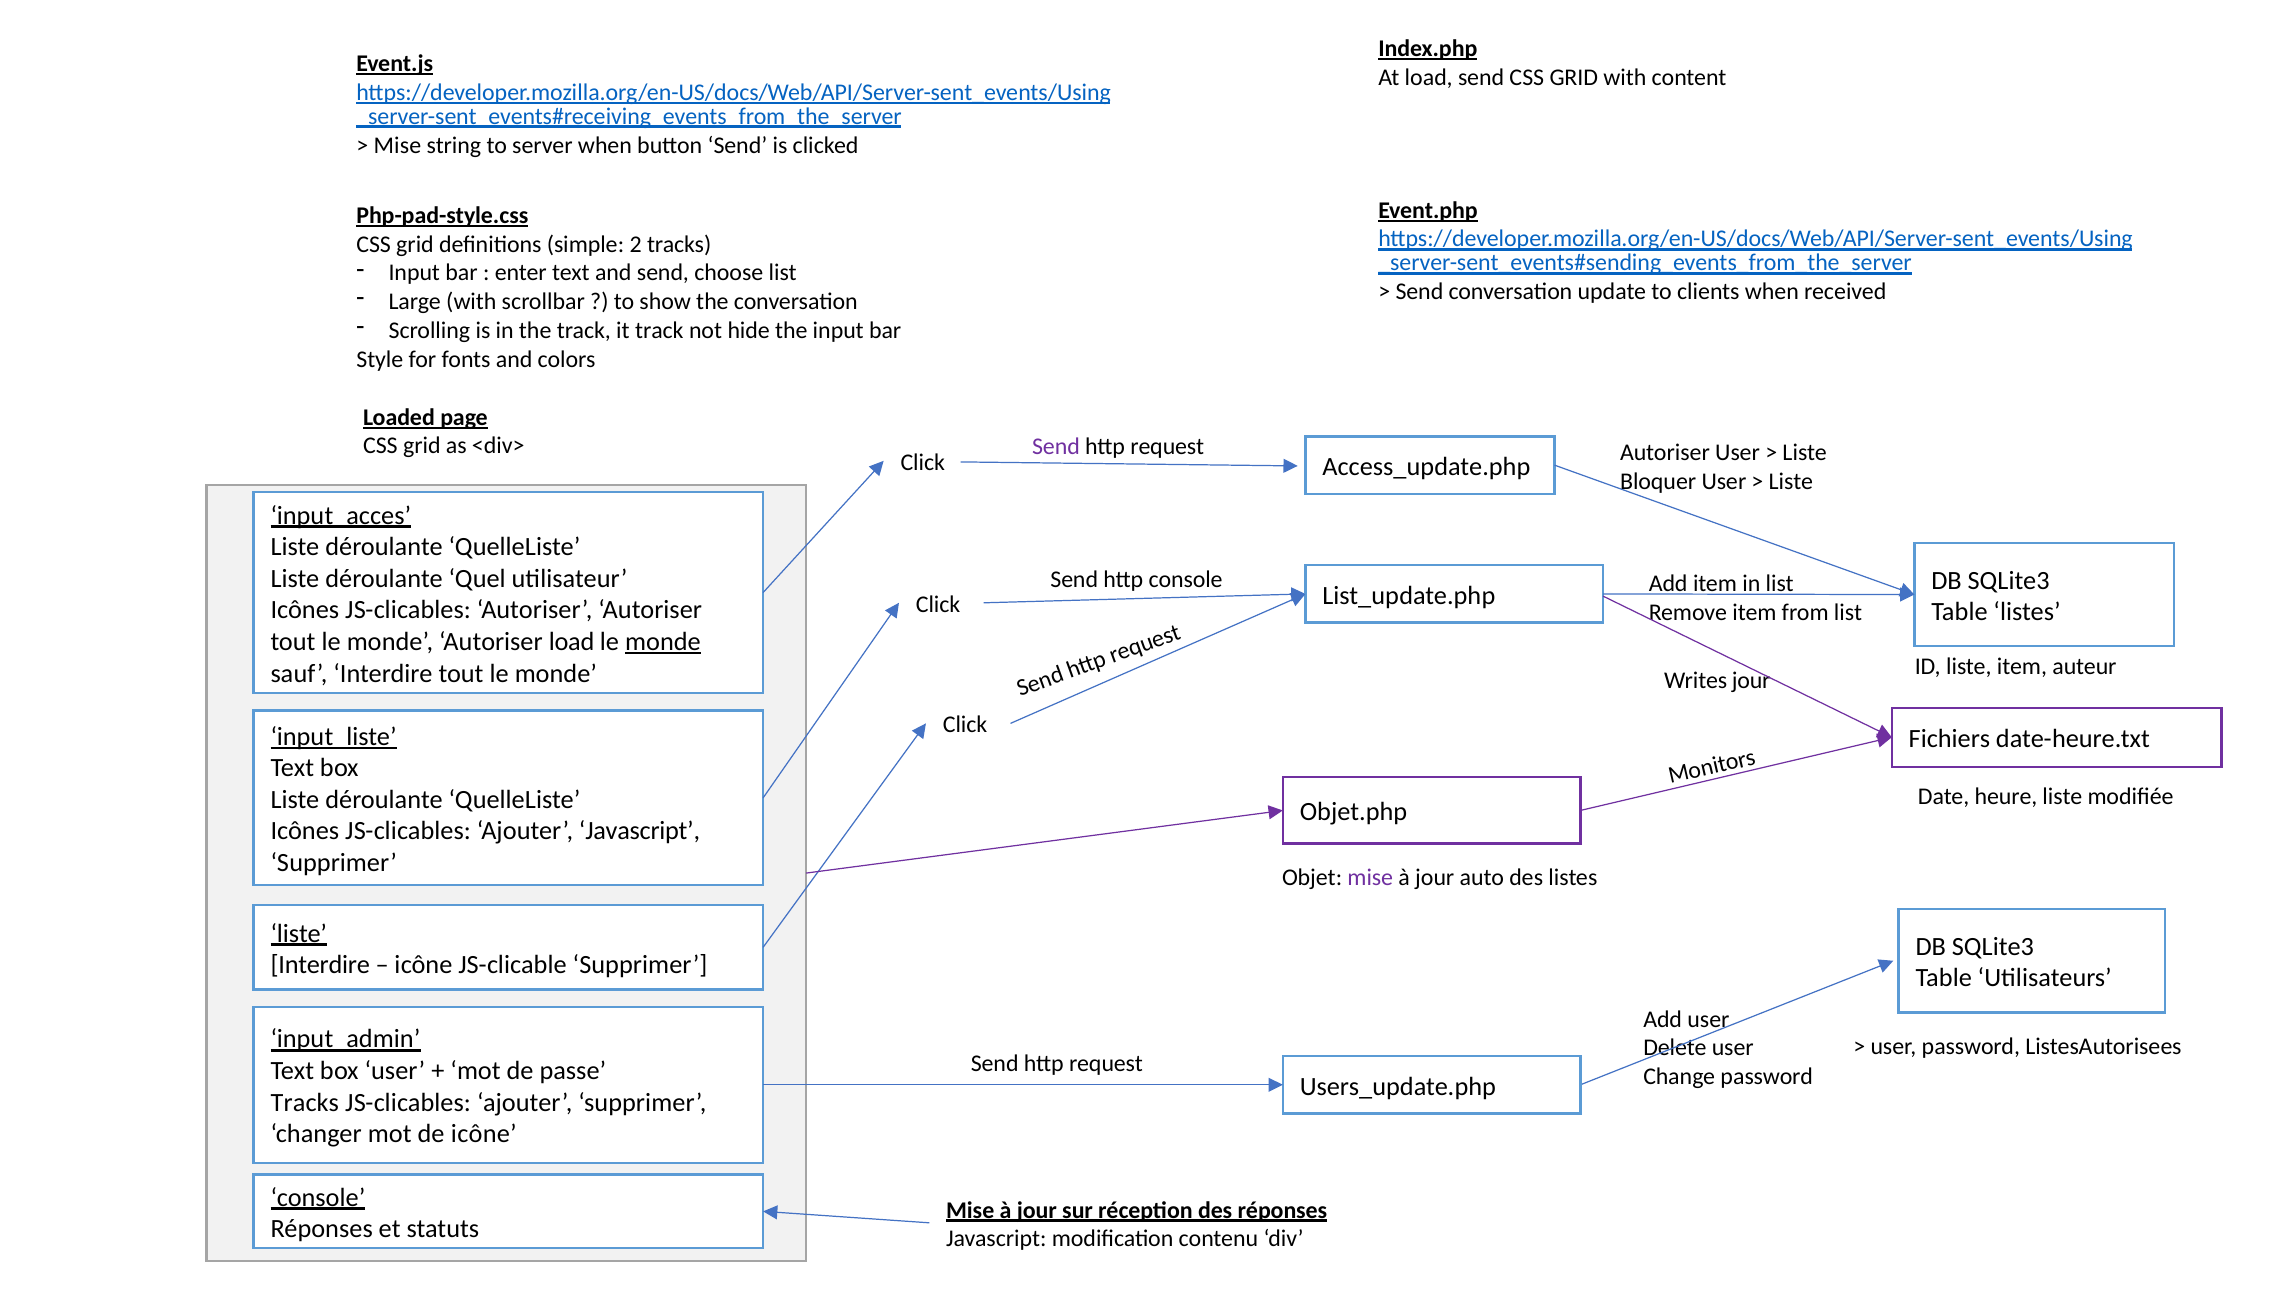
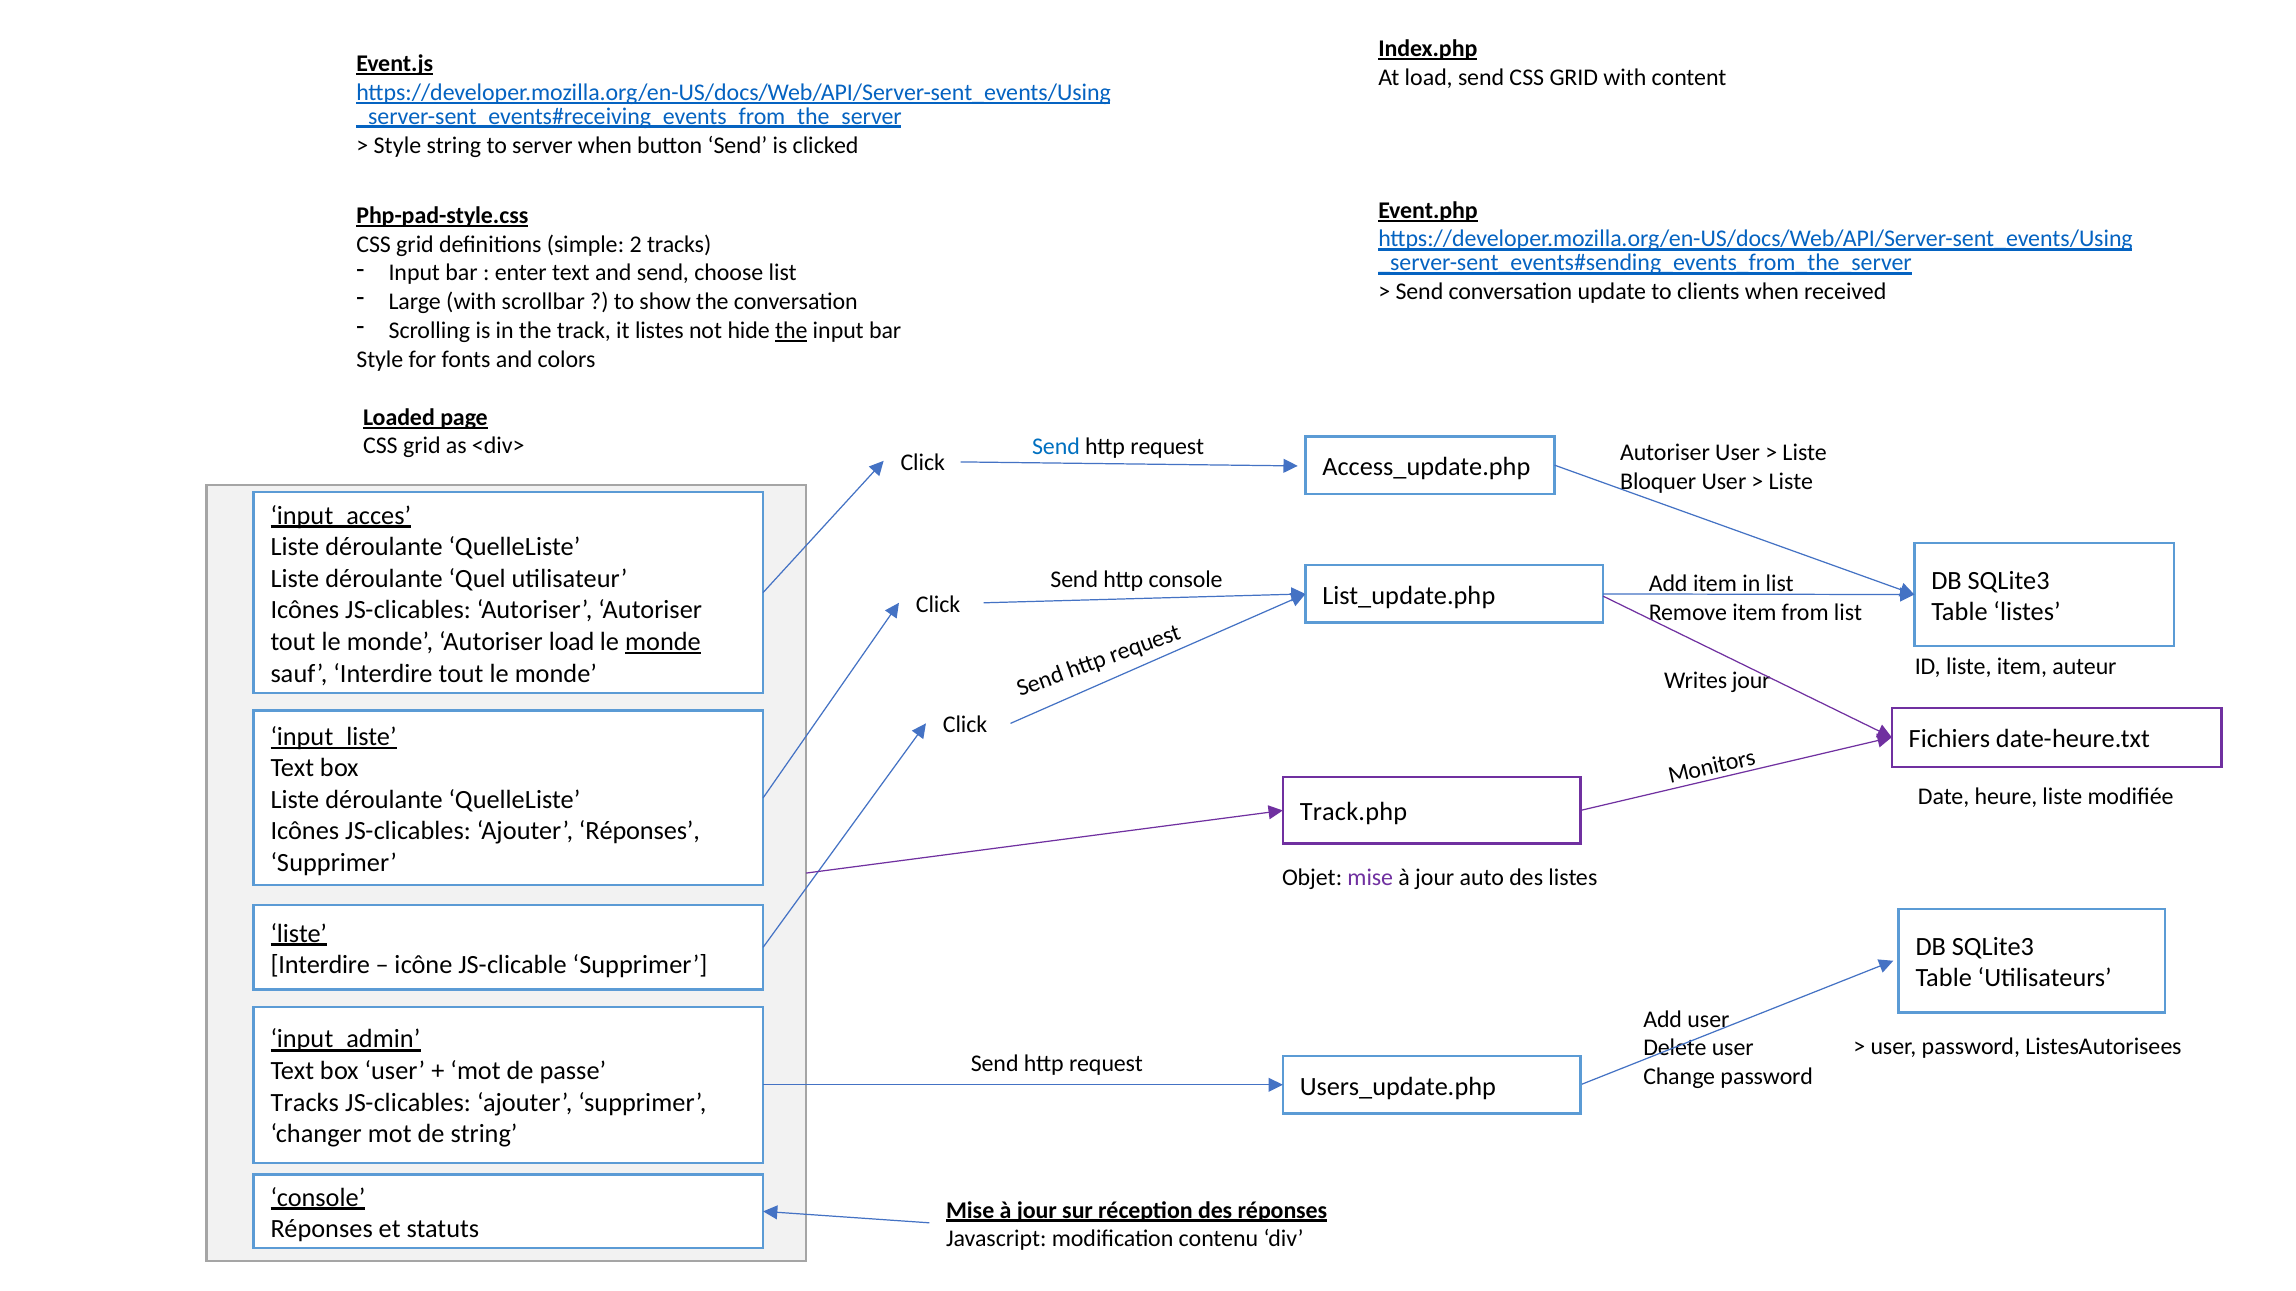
Mise: Mise -> Style (397, 145)
it track: track -> listes (659, 331)
the underline: none -> present (791, 331)
Send colour: purple -> blue (1056, 446)
Objet.php: Objet.php -> Track.php (1353, 813)
Ajouter Javascript: Javascript -> Réponses (639, 832)
de icône: icône -> string (484, 1134)
